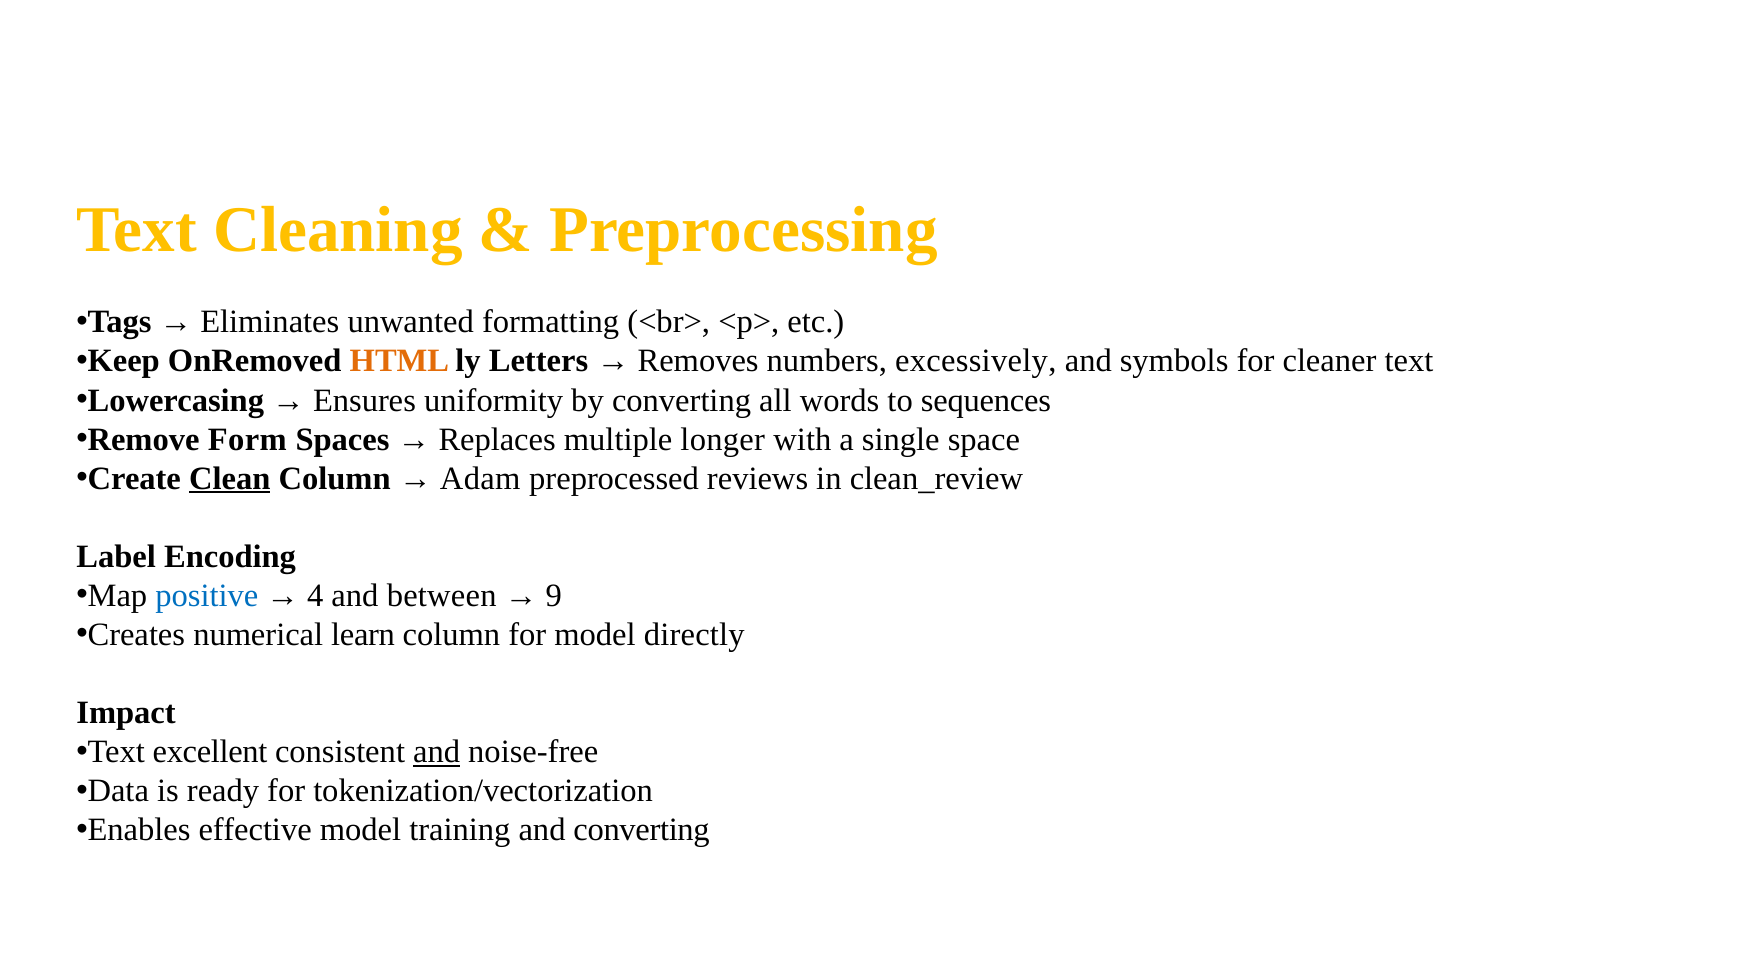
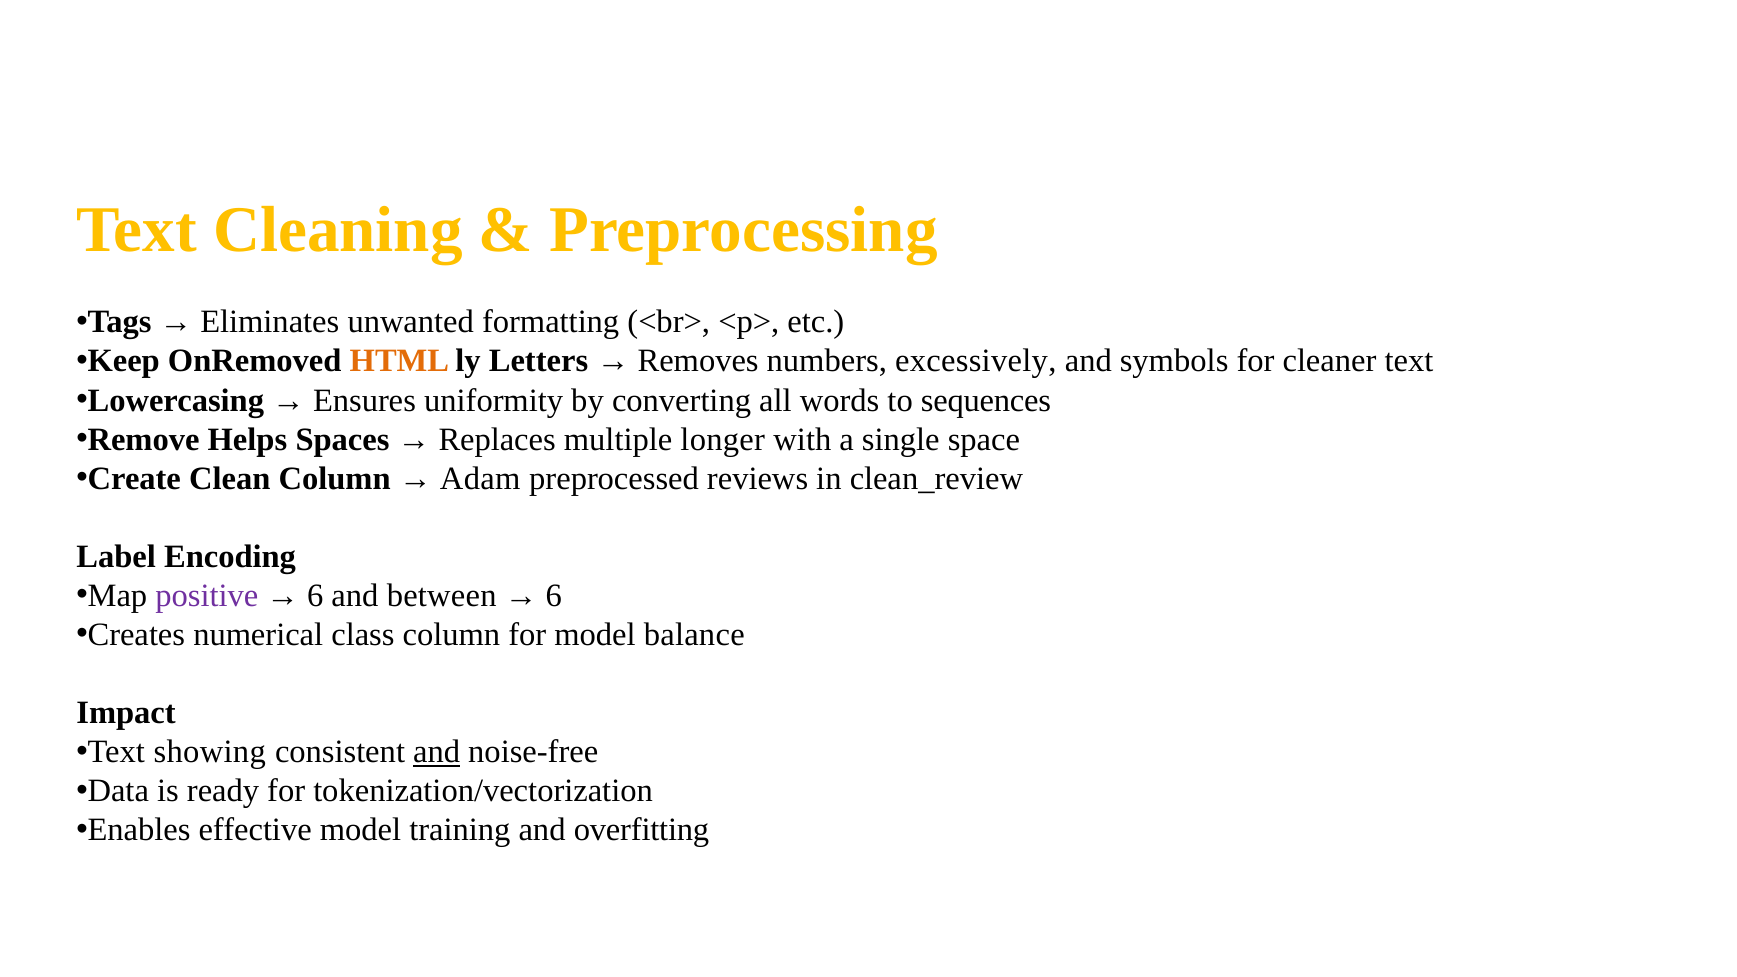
Form: Form -> Helps (247, 439)
Clean underline: present -> none (230, 478)
positive colour: blue -> purple (207, 596)
4: 4 -> 6 (315, 596)
9: 9 -> 6 (554, 596)
learn: learn -> class (363, 635)
directly: directly -> balance (694, 635)
excellent: excellent -> showing (210, 752)
and converting: converting -> overfitting (642, 830)
